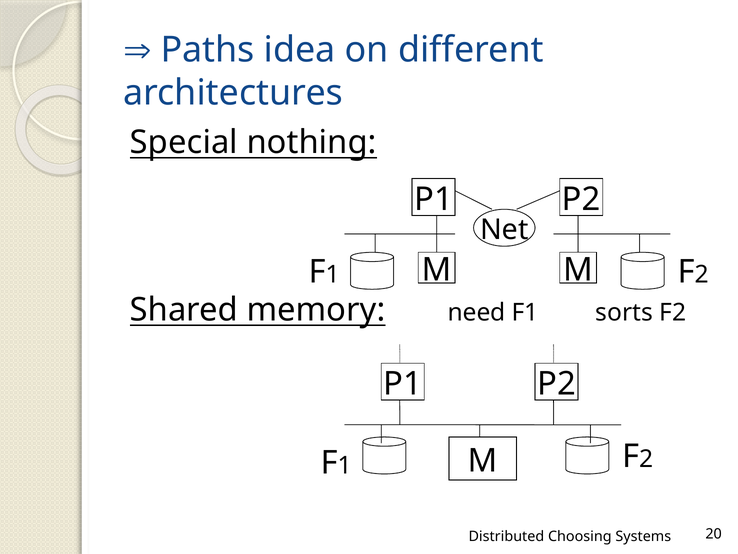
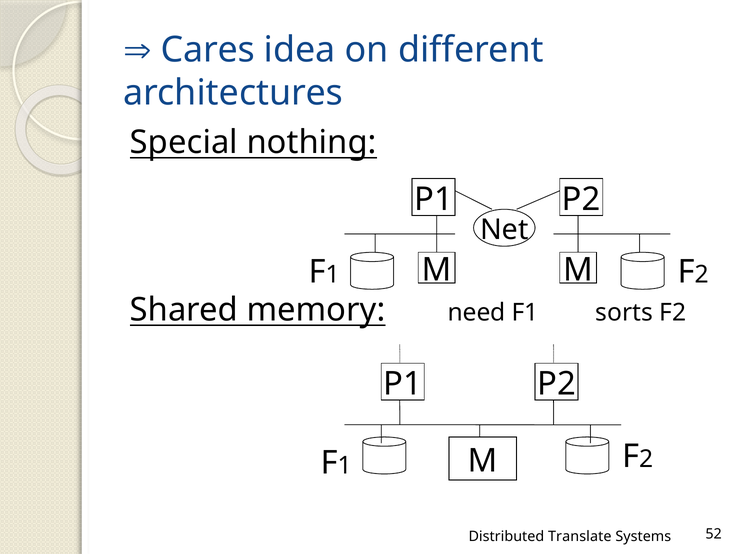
Paths: Paths -> Cares (208, 50)
Choosing: Choosing -> Translate (580, 536)
20: 20 -> 52 (714, 534)
